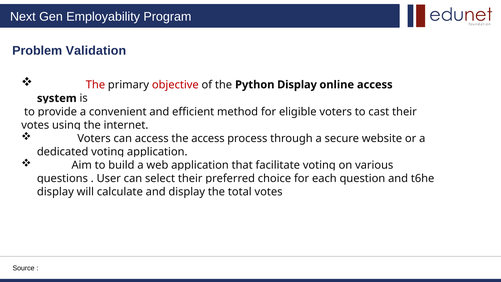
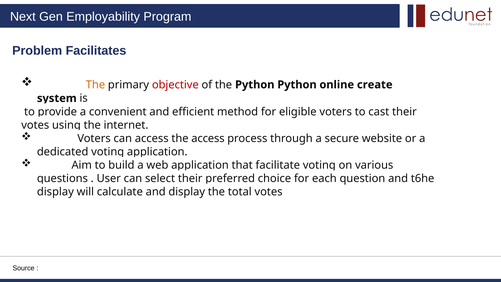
Validation: Validation -> Facilitates (96, 51)
The colour: red -> orange (95, 85)
Python Display: Display -> Python (297, 85)
online access: access -> create (375, 85)
